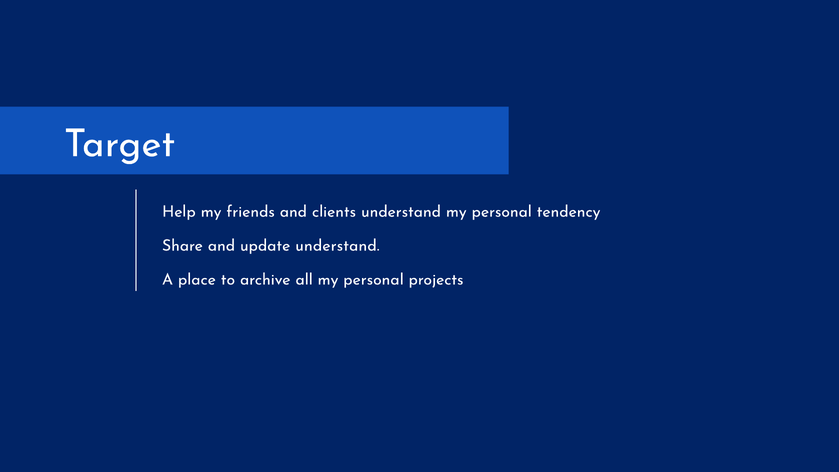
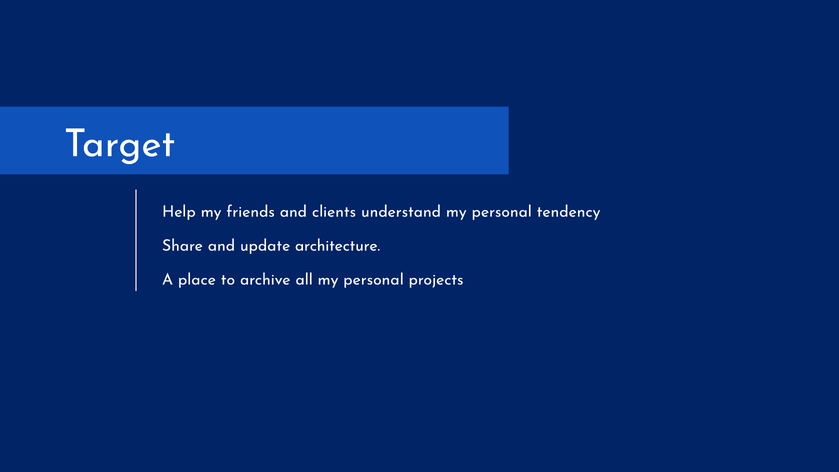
update understand: understand -> architecture (337, 245)
